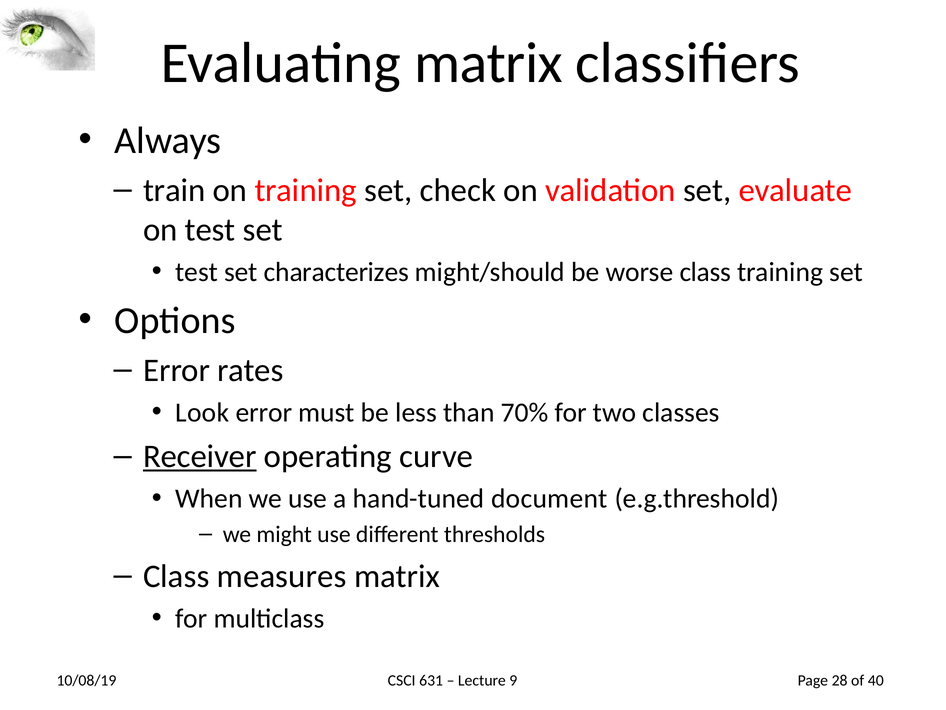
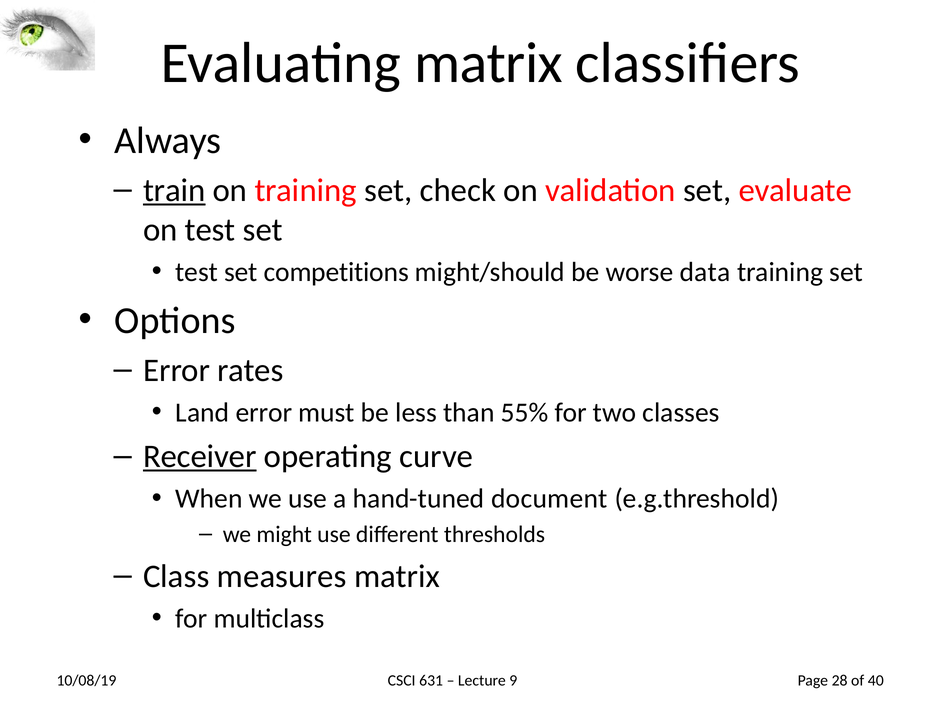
train underline: none -> present (174, 190)
characterizes: characterizes -> competitions (336, 272)
worse class: class -> data (705, 272)
Look: Look -> Land (202, 412)
70%: 70% -> 55% (525, 412)
